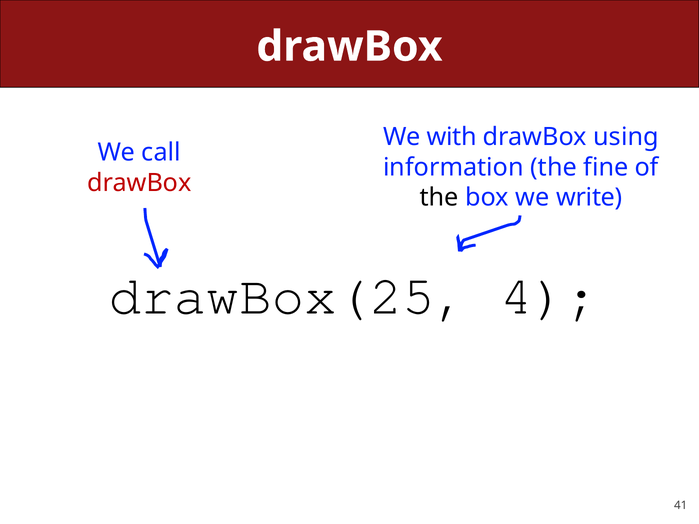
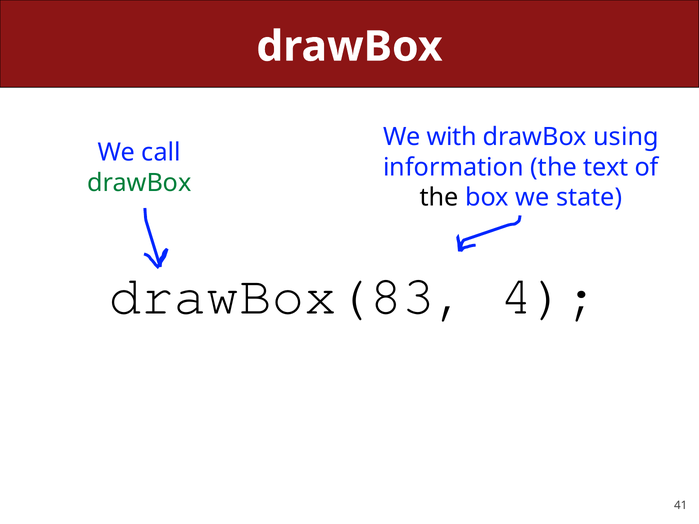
fine: fine -> text (606, 167)
drawBox colour: red -> green (139, 183)
write: write -> state (589, 198)
drawBox(25: drawBox(25 -> drawBox(83 (288, 296)
